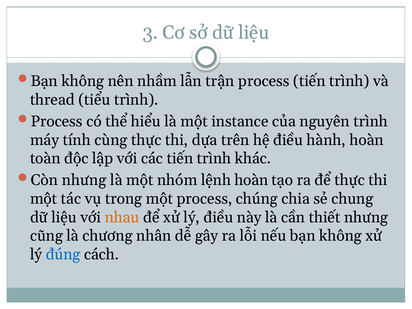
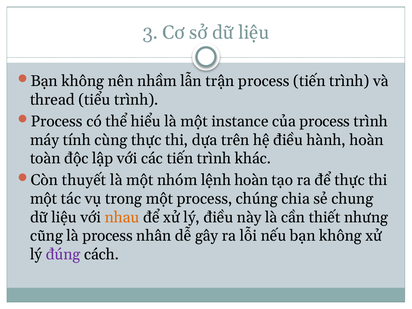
của nguyên: nguyên -> process (325, 121)
Còn nhưng: nhưng -> thuyết (84, 180)
là chương: chương -> process (108, 236)
đúng colour: blue -> purple (63, 254)
